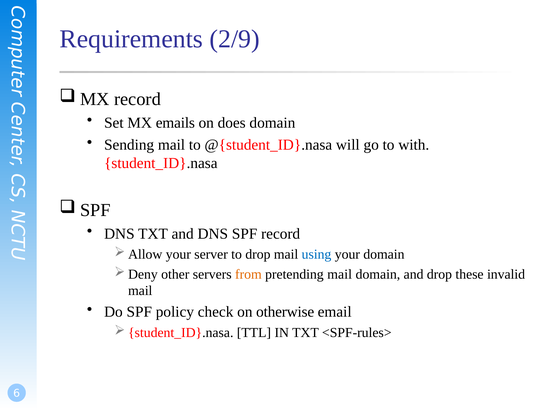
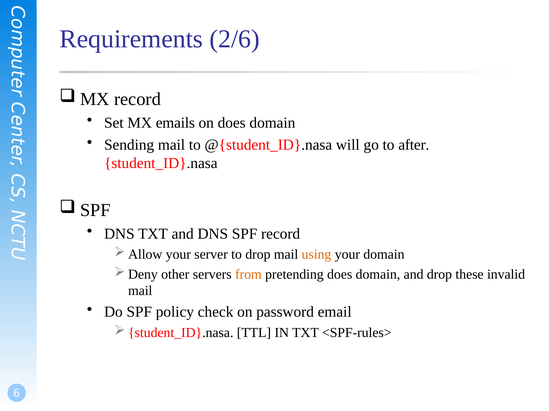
2/9: 2/9 -> 2/6 (235, 39)
with: with -> after (414, 145)
using colour: blue -> orange (316, 255)
pretending mail: mail -> does (340, 275)
otherwise: otherwise -> password (285, 312)
